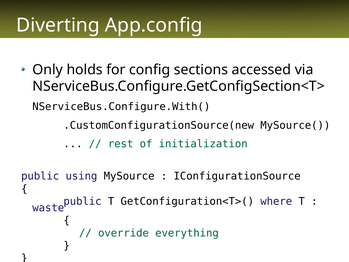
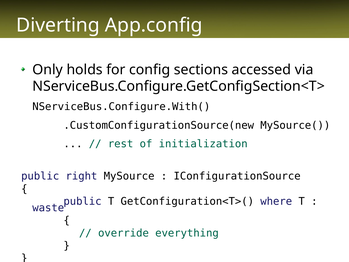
using: using -> right (81, 176)
